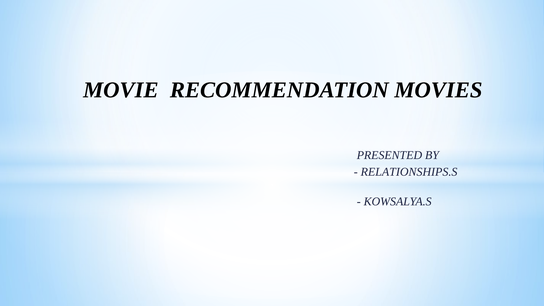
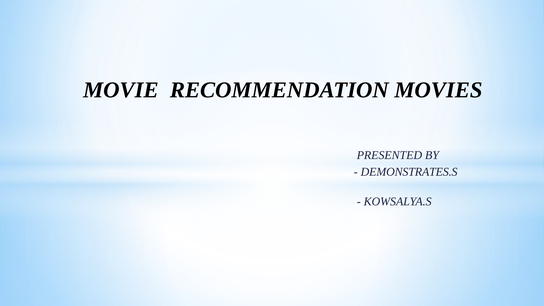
RELATIONSHIPS.S: RELATIONSHIPS.S -> DEMONSTRATES.S (409, 172)
